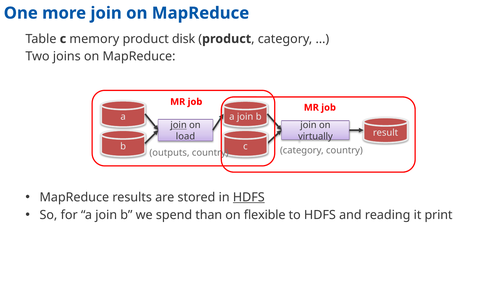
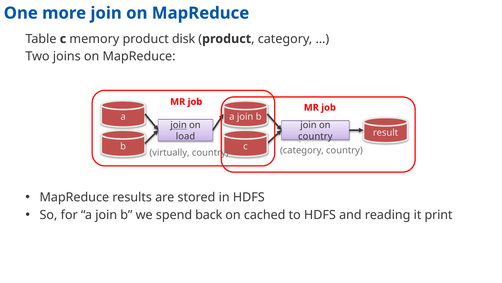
virtually: virtually -> country (315, 136)
outputs: outputs -> virtually (169, 152)
HDFS underline: present -> none (249, 197)
than: than -> back (209, 214)
flexible: flexible -> cached (265, 214)
